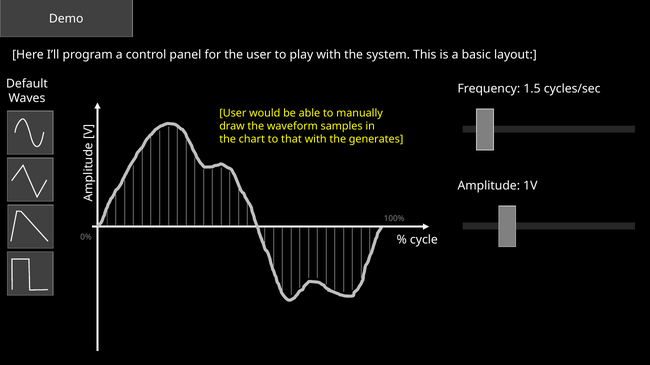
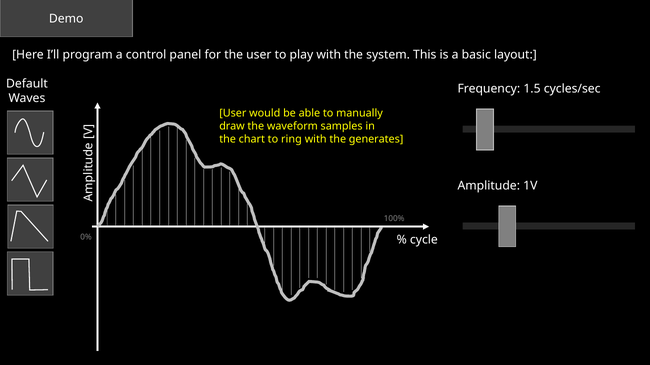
that: that -> ring (291, 139)
